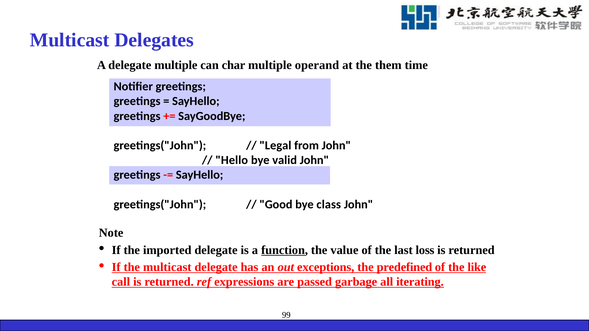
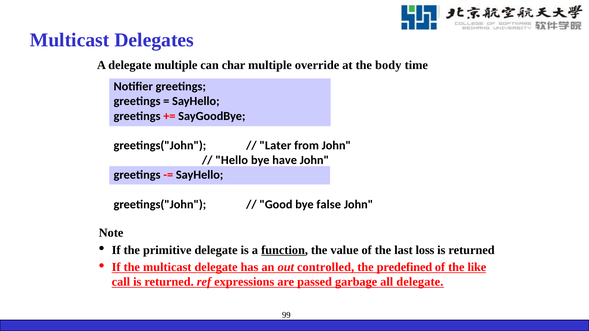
operand: operand -> override (317, 65)
them: them -> body (388, 65)
Legal: Legal -> Later (275, 146)
valid: valid -> have (285, 160)
class: class -> false (329, 204)
imported: imported -> primitive (167, 250)
exceptions: exceptions -> controlled (326, 267)
all iterating: iterating -> delegate (420, 282)
